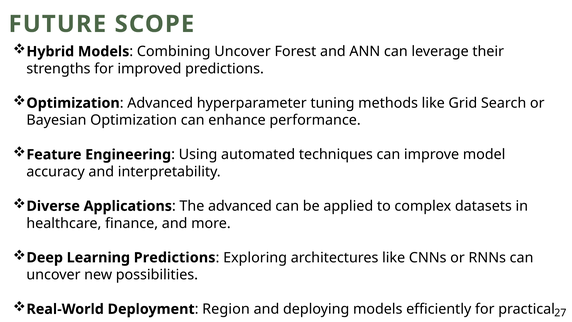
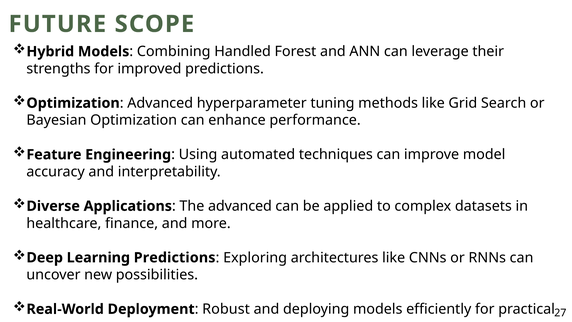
Combining Uncover: Uncover -> Handled (243, 52)
Region: Region -> Robust (226, 309)
